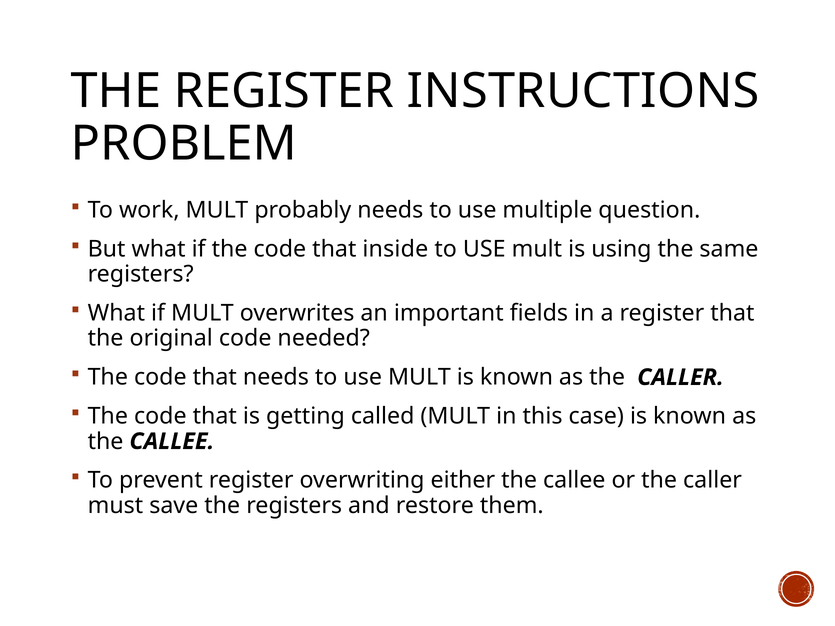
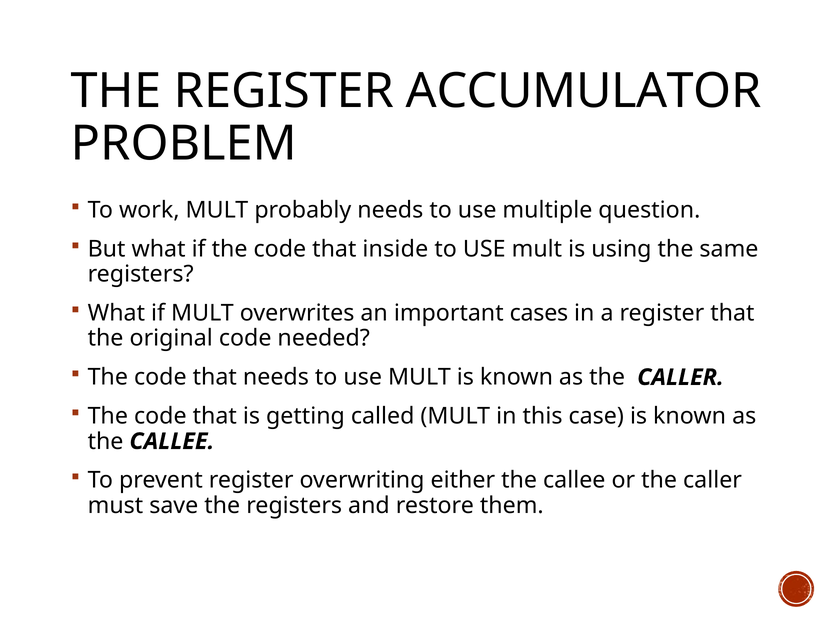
INSTRUCTIONS: INSTRUCTIONS -> ACCUMULATOR (584, 91)
fields: fields -> cases (539, 313)
